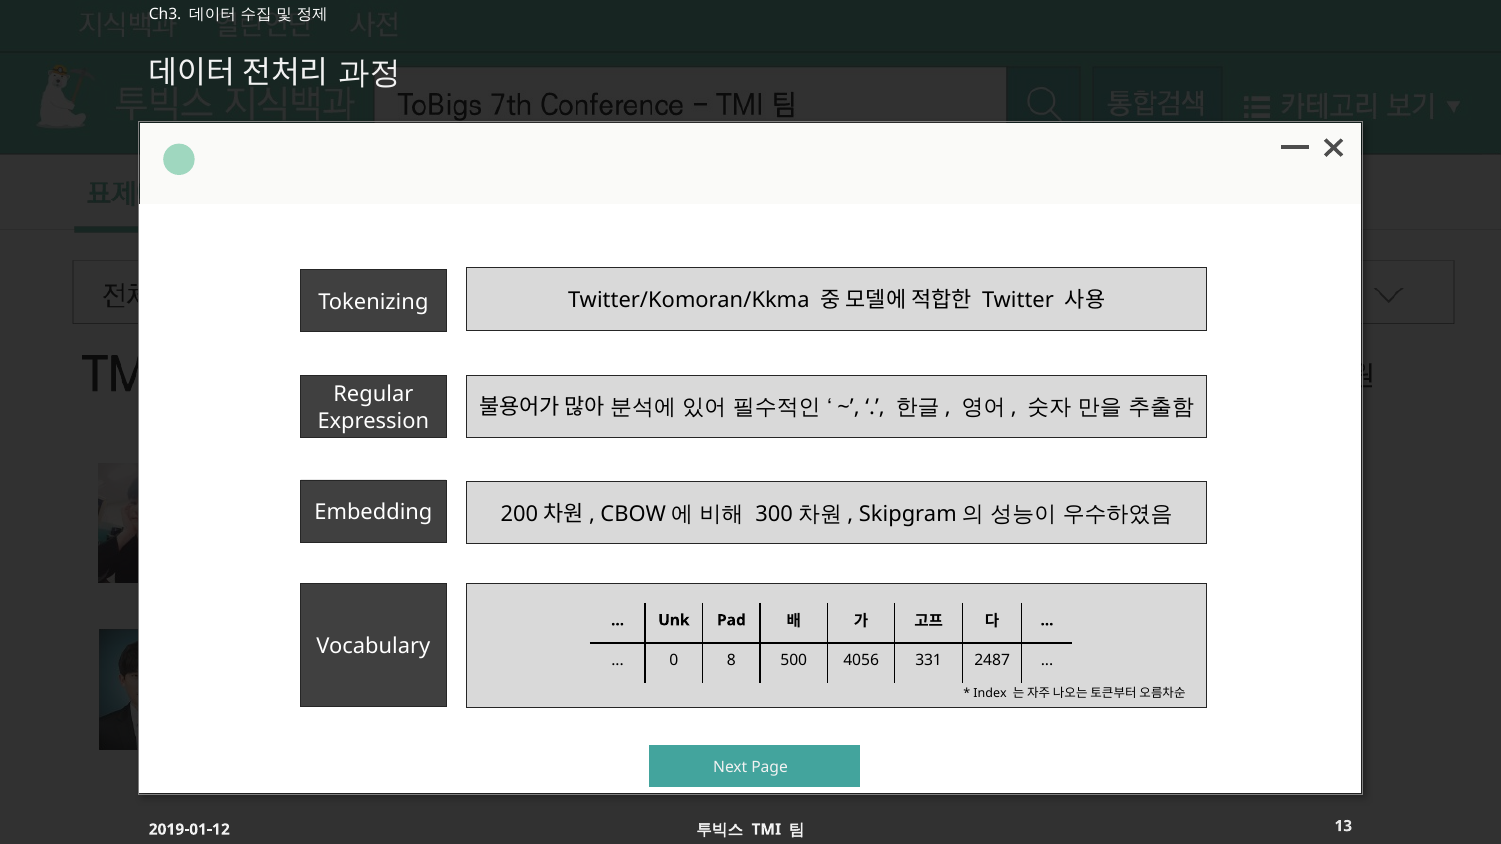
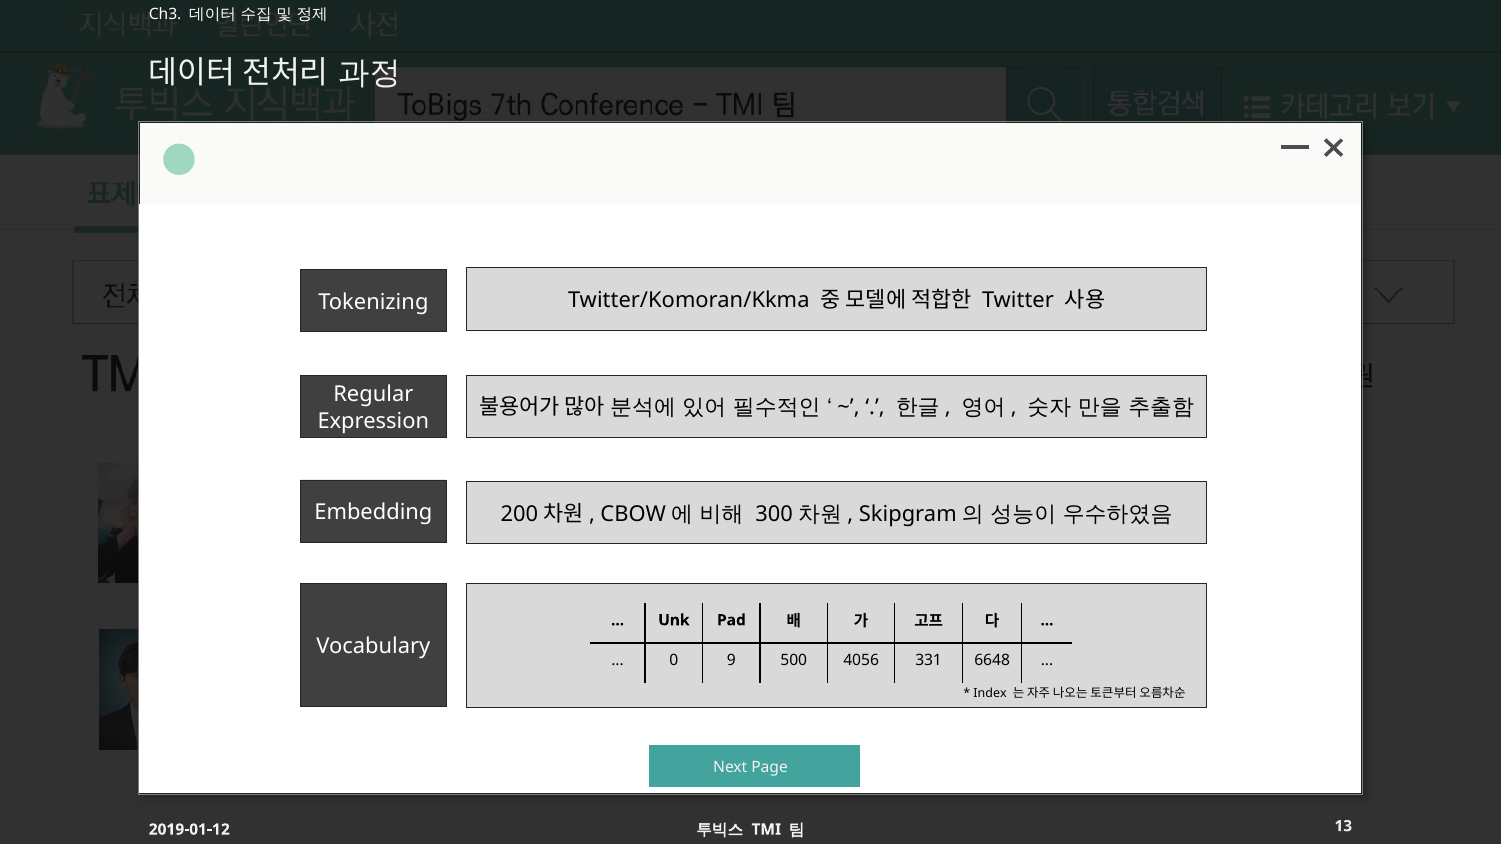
8: 8 -> 9 (731, 661)
2487: 2487 -> 6648 (992, 661)
